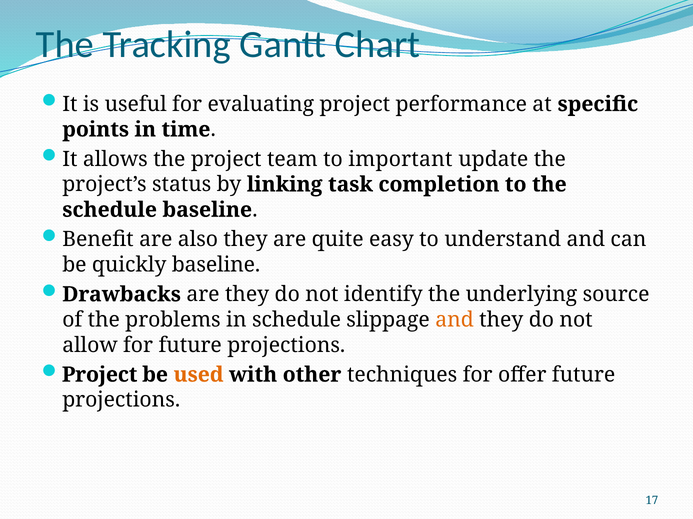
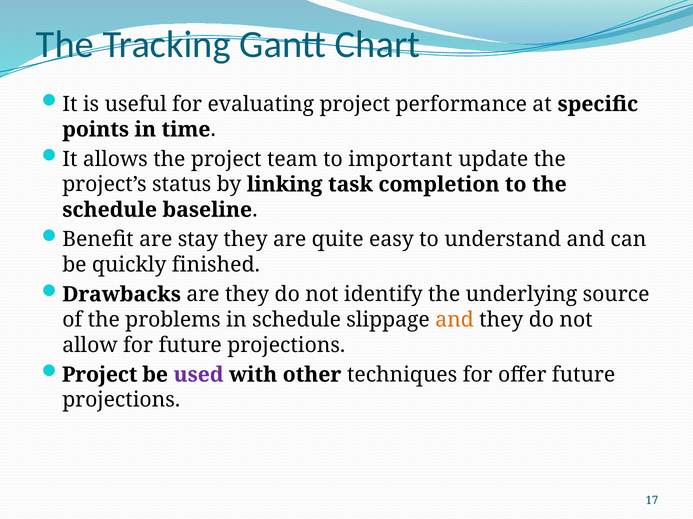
also: also -> stay (198, 240)
quickly baseline: baseline -> finished (216, 265)
used colour: orange -> purple (199, 375)
